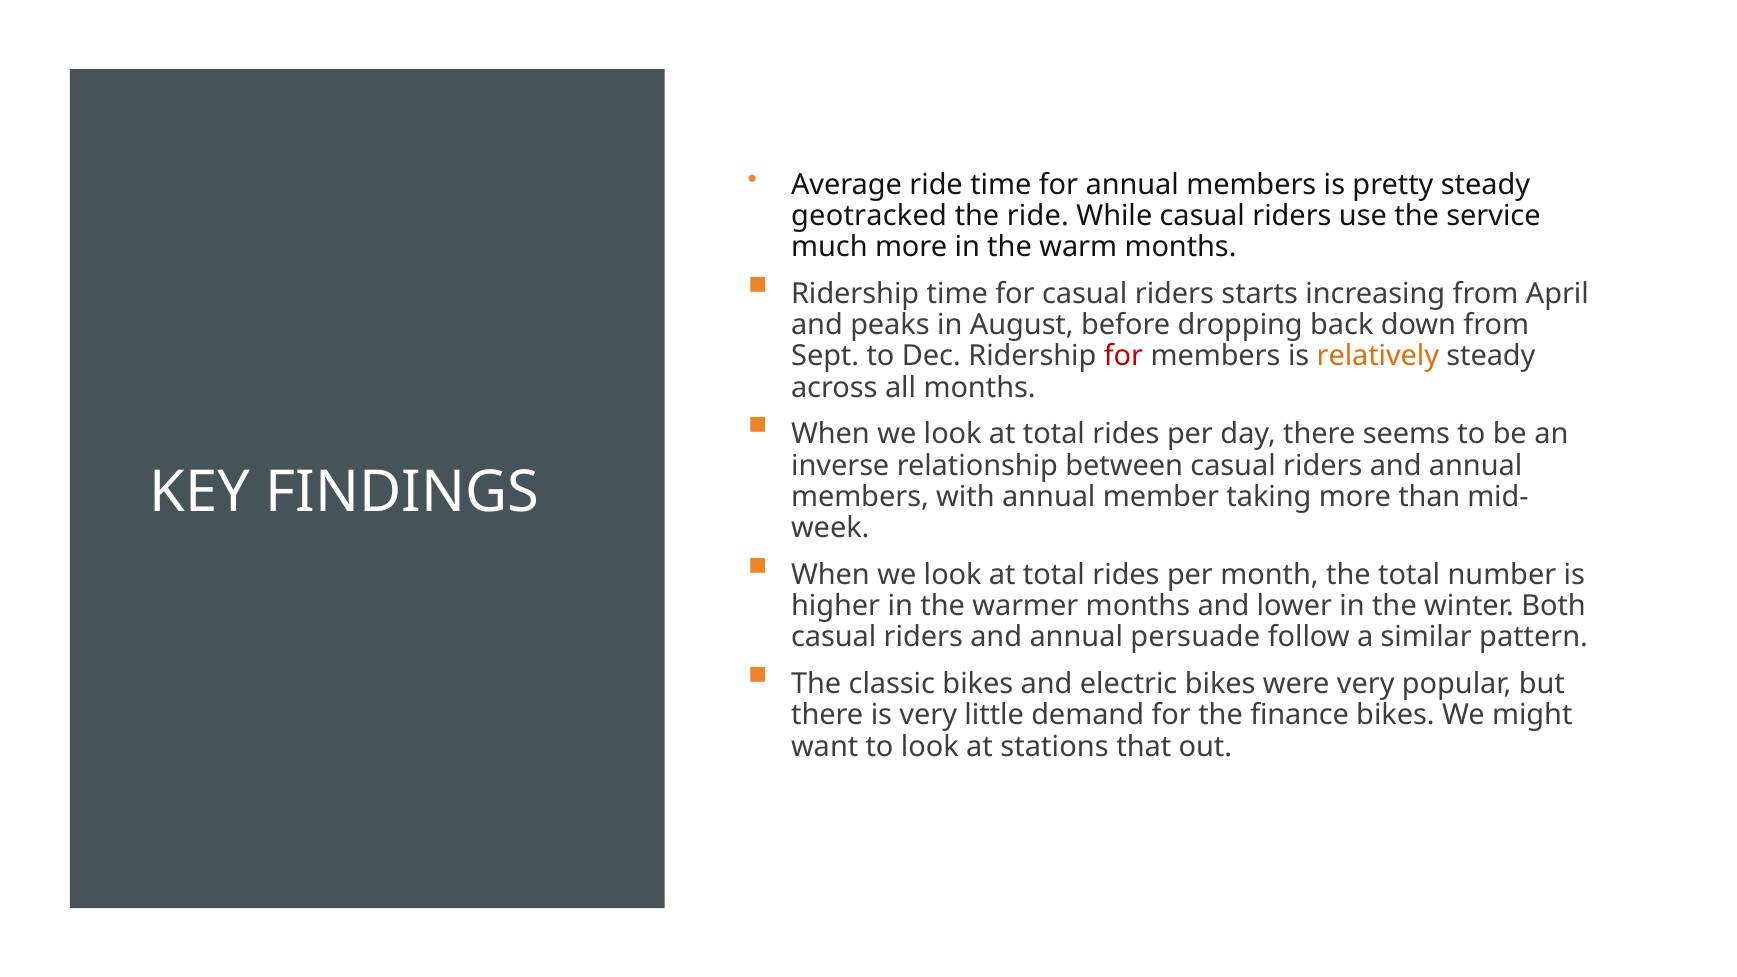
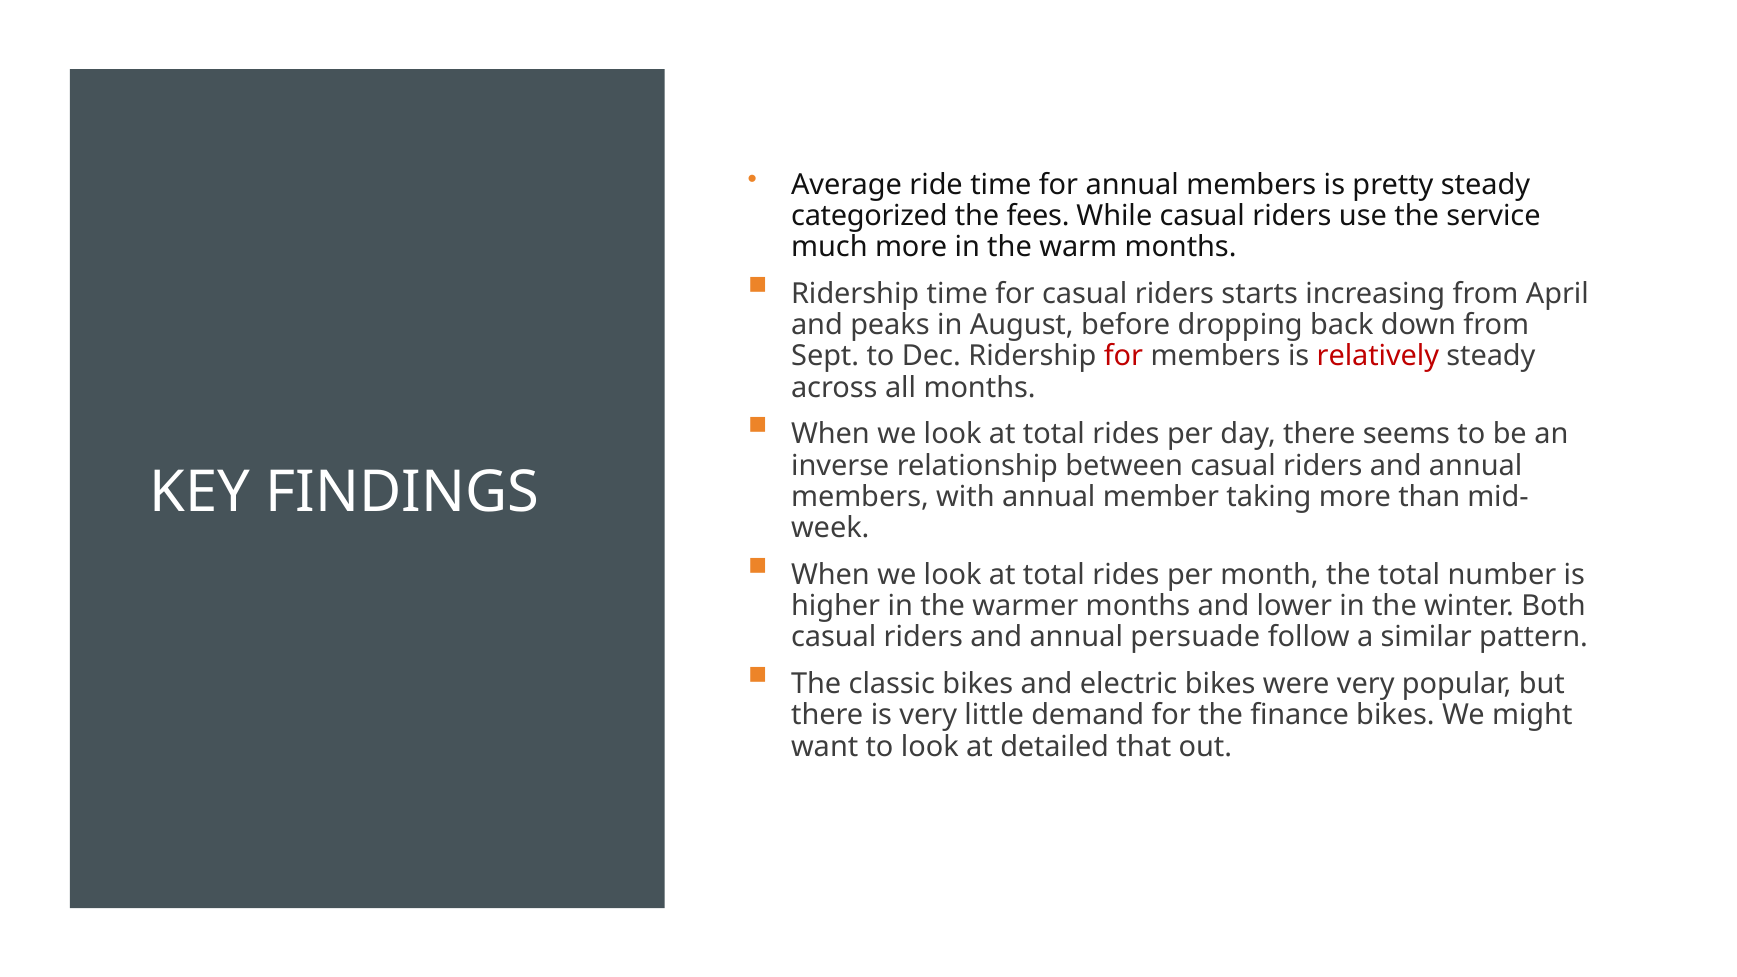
geotracked: geotracked -> categorized (869, 216)
the ride: ride -> fees (1038, 216)
relatively colour: orange -> red (1378, 356)
stations: stations -> detailed (1055, 747)
